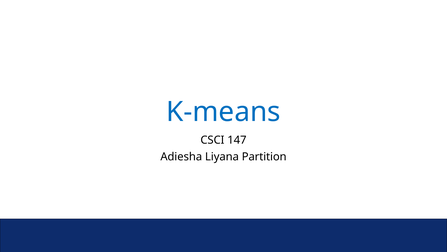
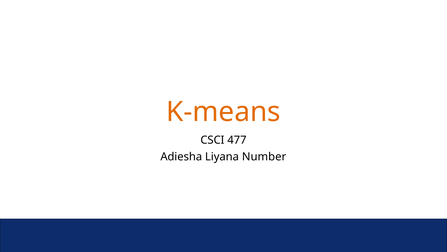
K-means colour: blue -> orange (223, 112)
147: 147 -> 477 (237, 140)
Partition: Partition -> Number (264, 156)
